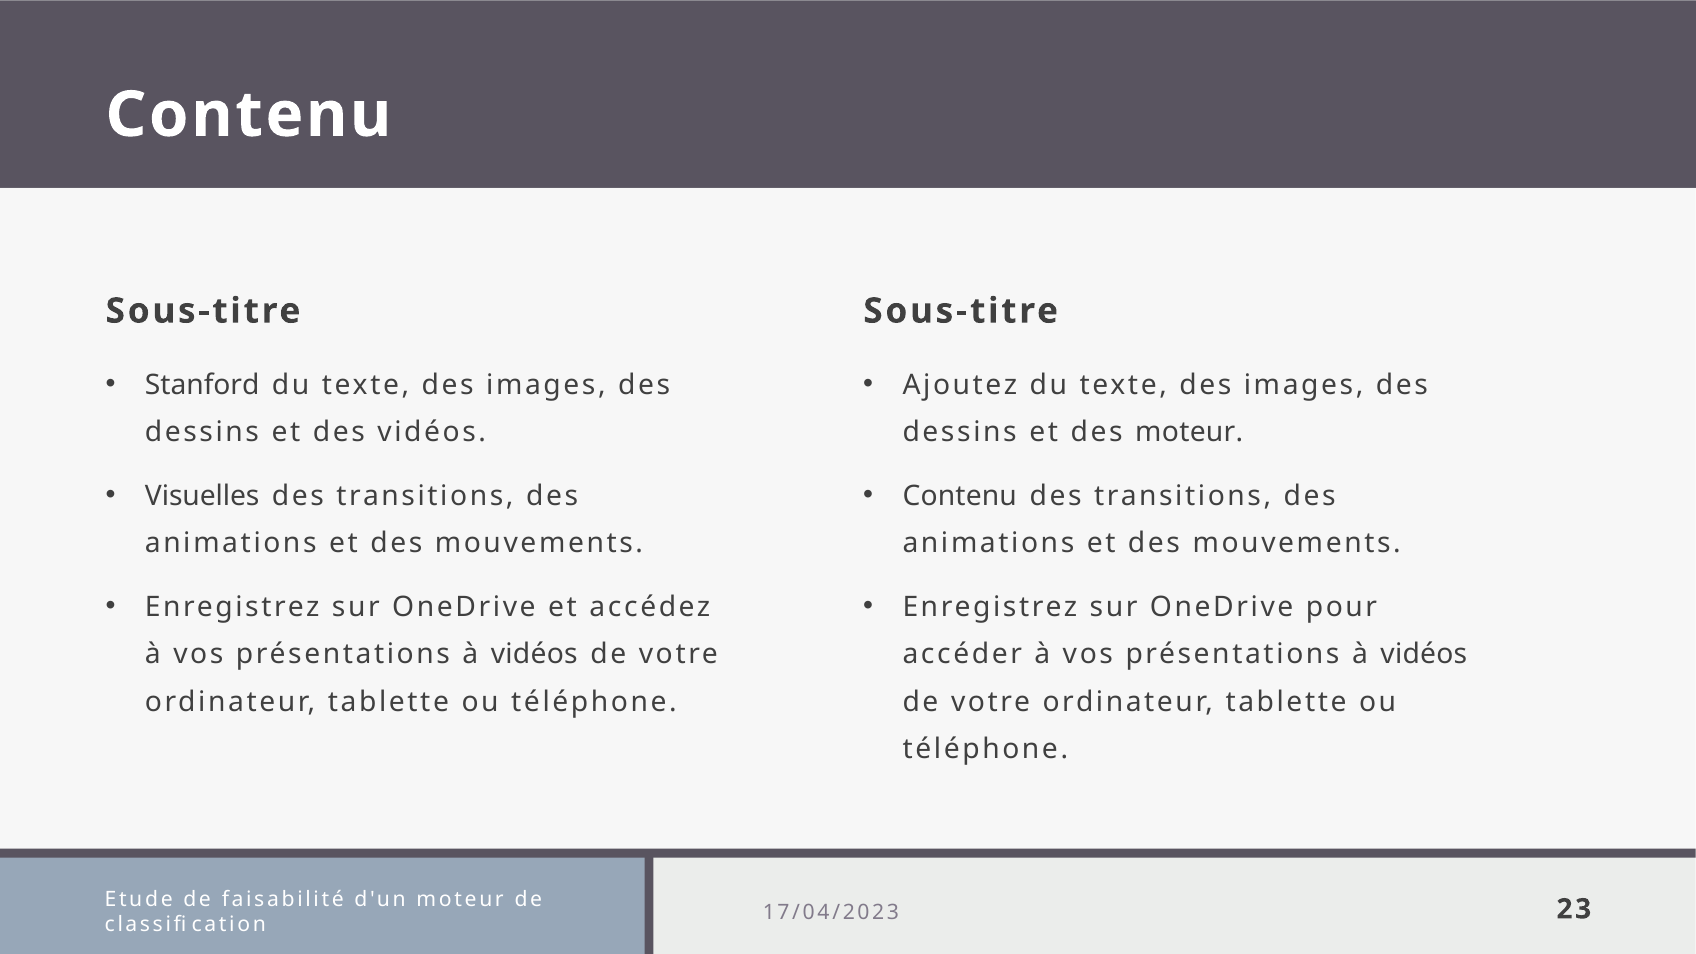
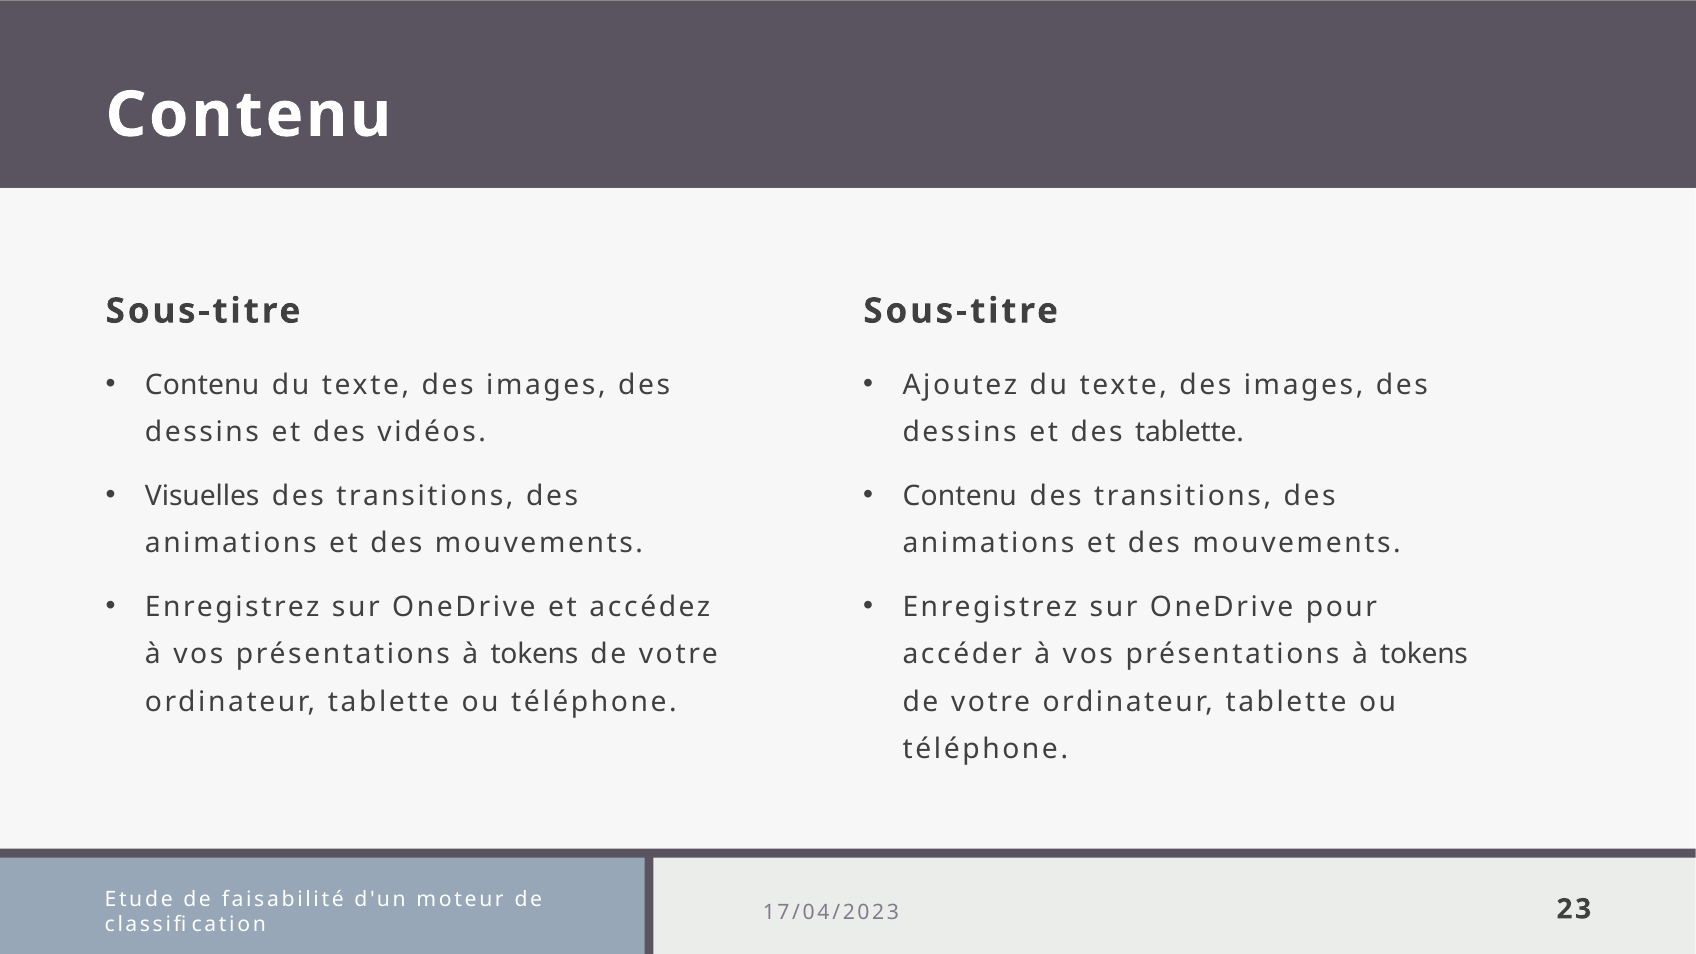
Stanford: Stanford -> Contenu (202, 385)
des moteur: moteur -> tablette (1189, 432)
vidéos: vidéos -> tokens (535, 655)
vidéos: vidéos -> tokens (1424, 655)
